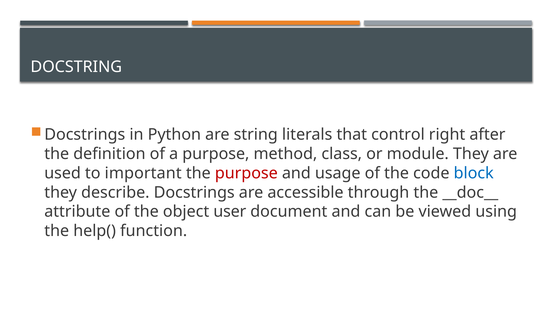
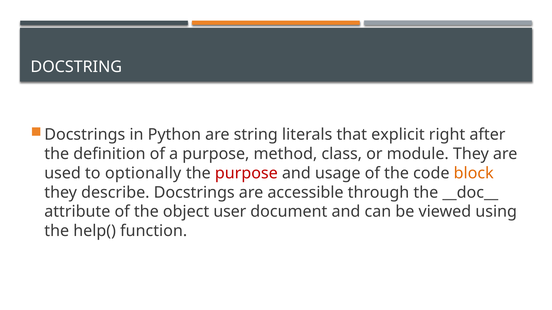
control: control -> explicit (398, 135)
important: important -> optionally (143, 173)
block colour: blue -> orange (474, 173)
